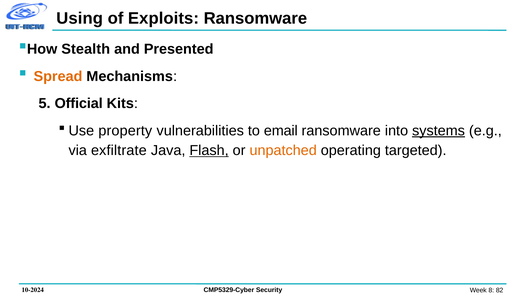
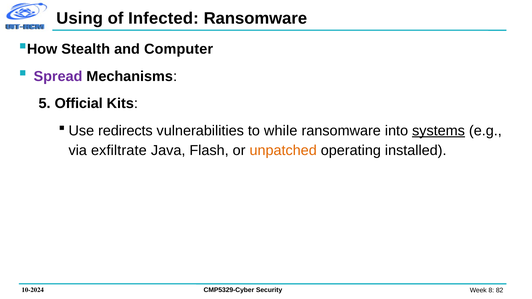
Exploits: Exploits -> Infected (163, 18)
Presented: Presented -> Computer (179, 49)
Spread colour: orange -> purple (58, 76)
property: property -> redirects (125, 131)
email: email -> while (281, 131)
Flash underline: present -> none (209, 151)
targeted: targeted -> installed (416, 151)
